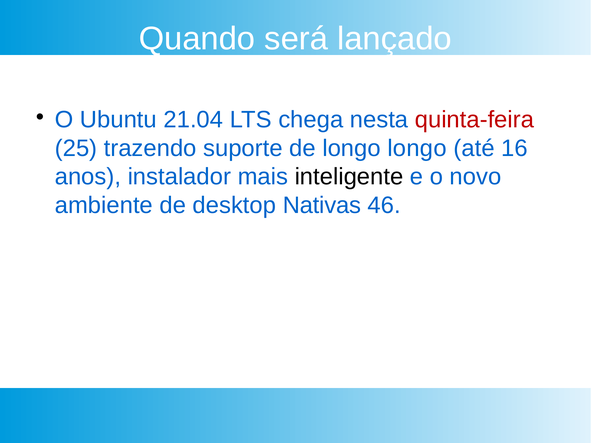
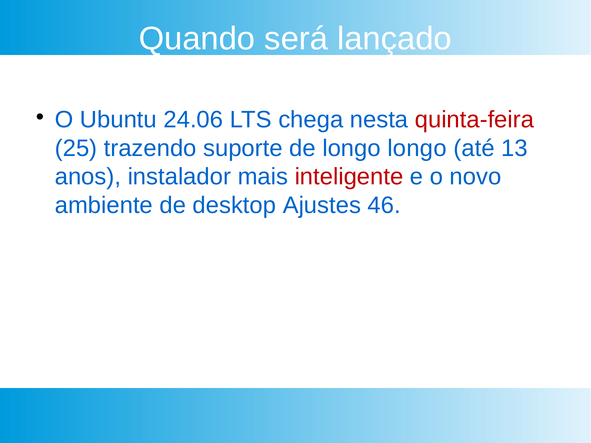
21.04: 21.04 -> 24.06 (193, 120)
16: 16 -> 13 (515, 148)
inteligente colour: black -> red (349, 177)
Nativas: Nativas -> Ajustes (322, 205)
